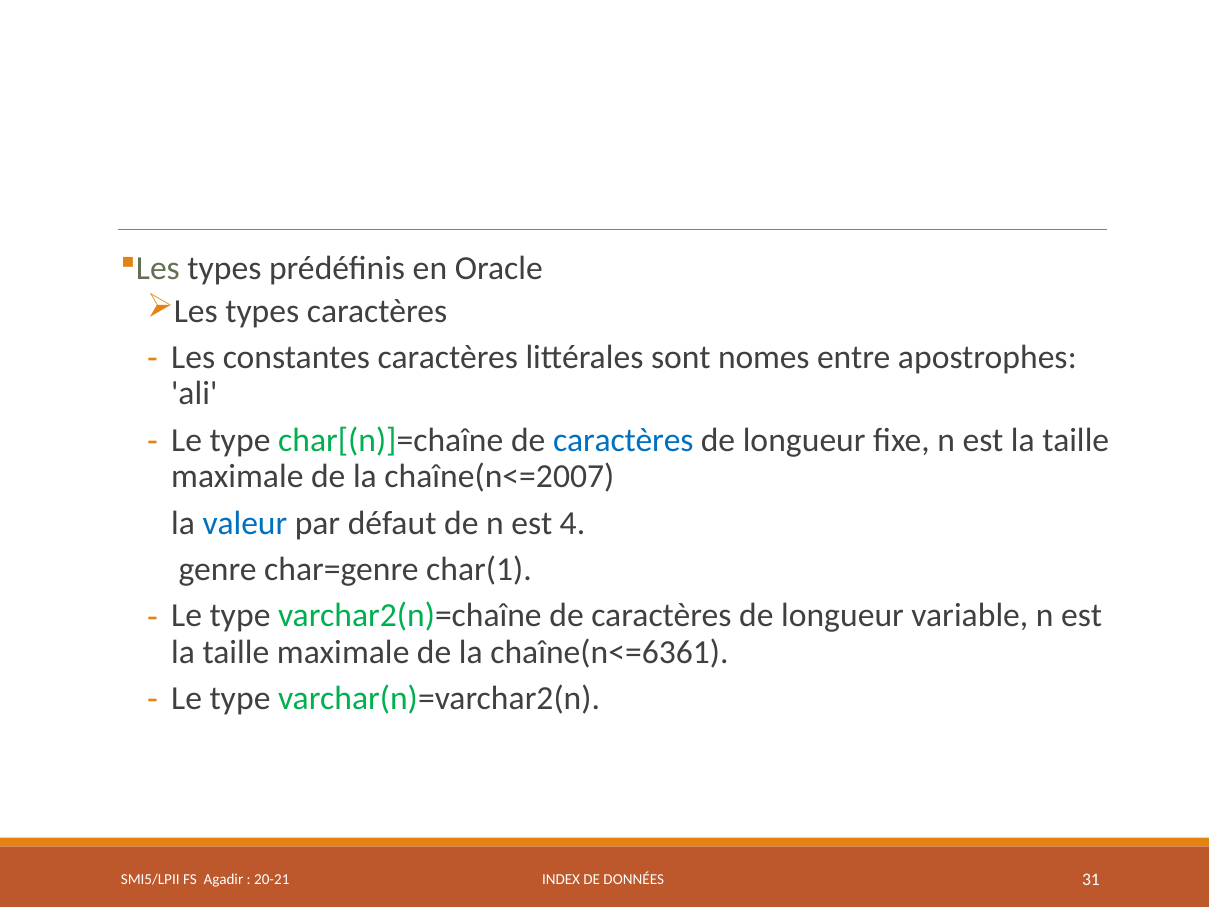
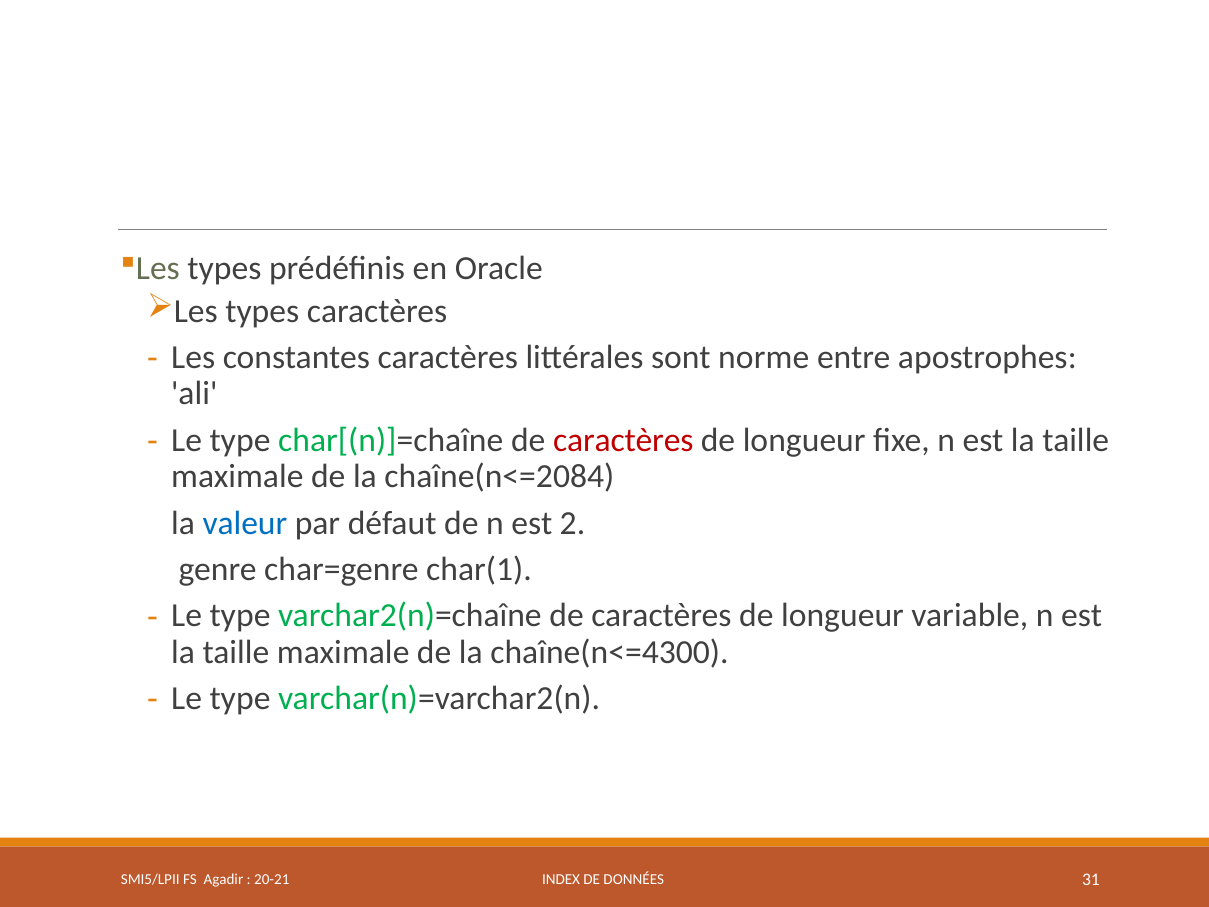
nomes: nomes -> norme (764, 357)
caractères colour: blue -> red (623, 440)
chaîne(n<=2007: chaîne(n<=2007 -> chaîne(n<=2084 (499, 477)
4: 4 -> 2 (572, 523)
chaîne(n<=6361: chaîne(n<=6361 -> chaîne(n<=4300 (609, 652)
